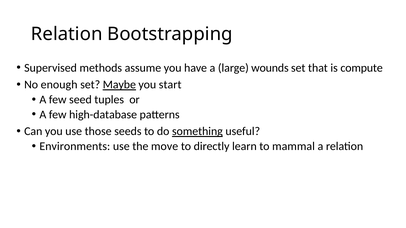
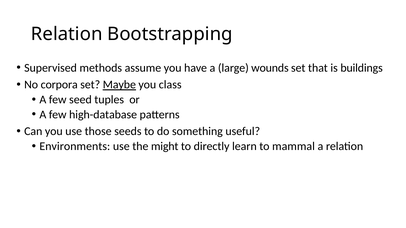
compute: compute -> buildings (362, 68)
enough: enough -> corpora (59, 85)
start: start -> class (170, 85)
something underline: present -> none (197, 132)
move: move -> might (165, 147)
